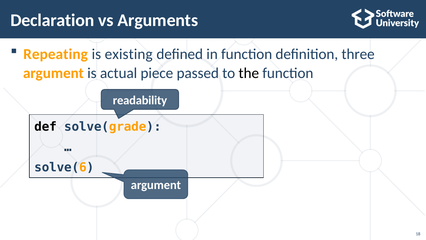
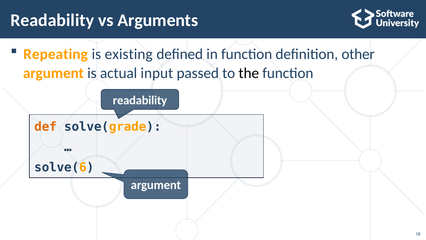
Declaration: Declaration -> Readability (52, 20)
three: three -> other (358, 54)
piece: piece -> input (157, 73)
def colour: black -> orange (46, 127)
